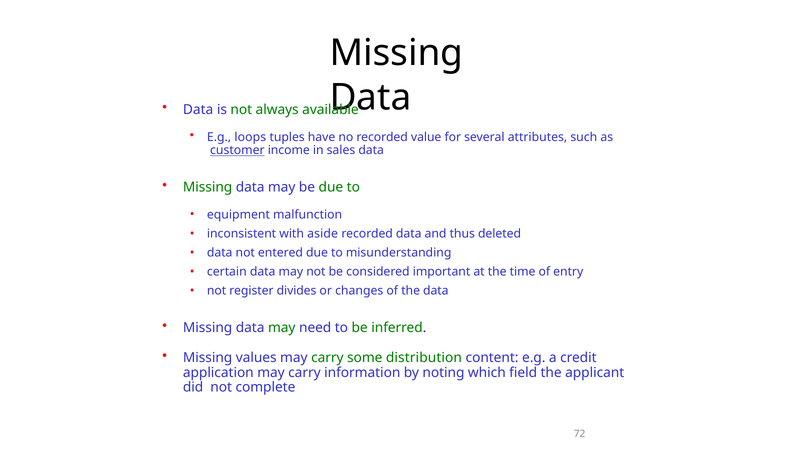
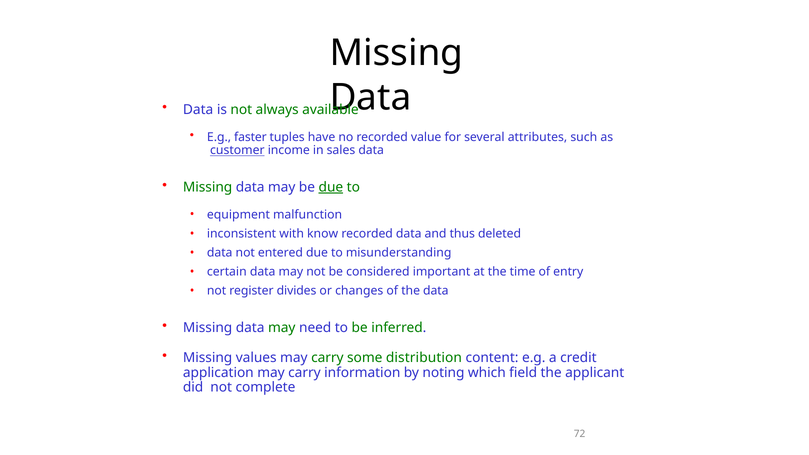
loops: loops -> faster (250, 137)
due underline: none -> present (331, 187)
aside: aside -> know (323, 234)
